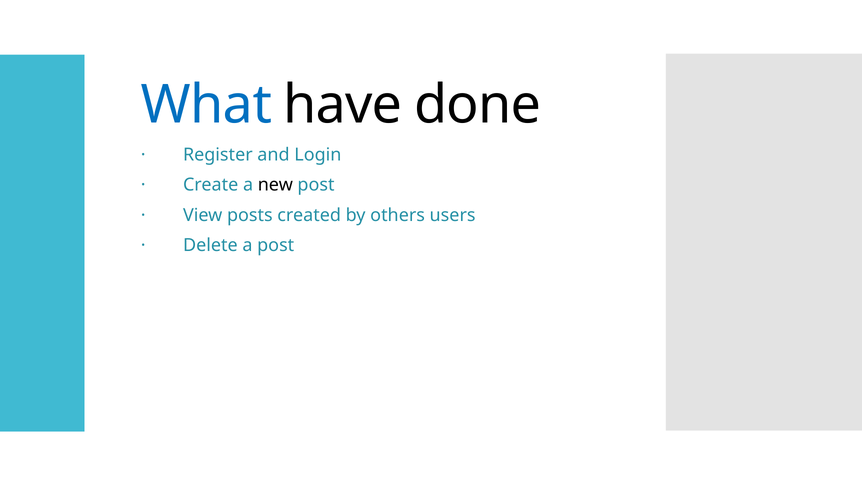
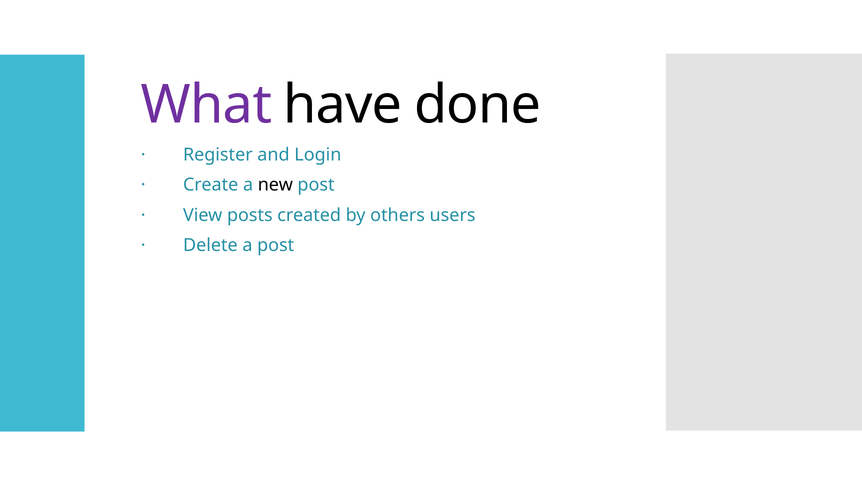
What colour: blue -> purple (206, 105)
